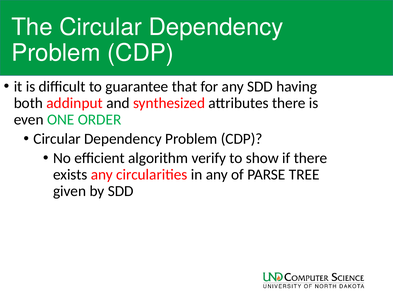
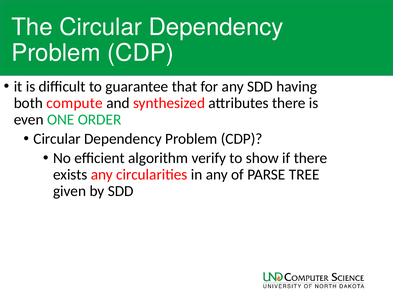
addinput: addinput -> compute (75, 103)
